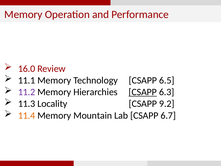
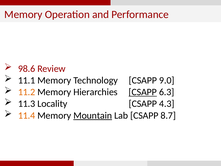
16.0: 16.0 -> 98.6 (27, 69)
6.5: 6.5 -> 9.0 (167, 80)
11.2 colour: purple -> orange (27, 92)
9.2: 9.2 -> 4.3 (167, 104)
Mountain underline: none -> present (93, 115)
6.7: 6.7 -> 8.7 (168, 115)
